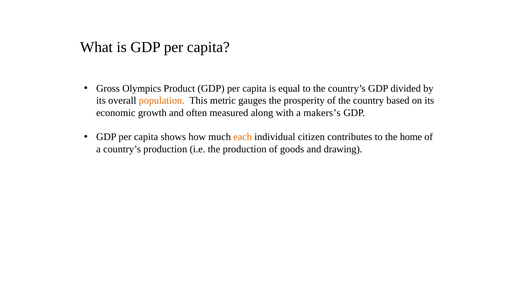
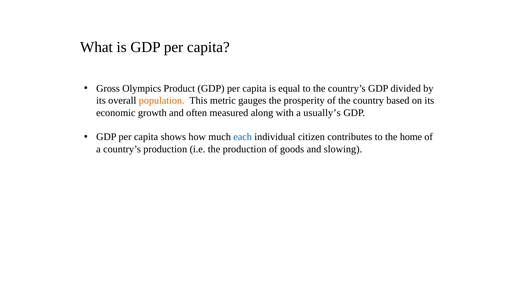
makers’s: makers’s -> usually’s (322, 113)
each colour: orange -> blue (243, 137)
drawing: drawing -> slowing (343, 149)
